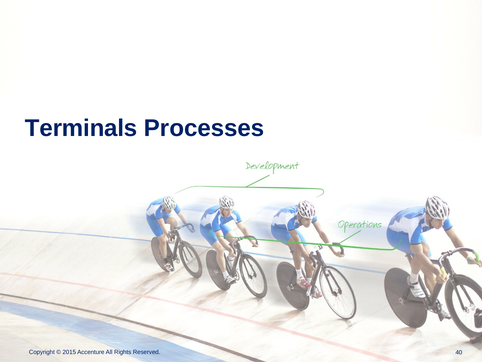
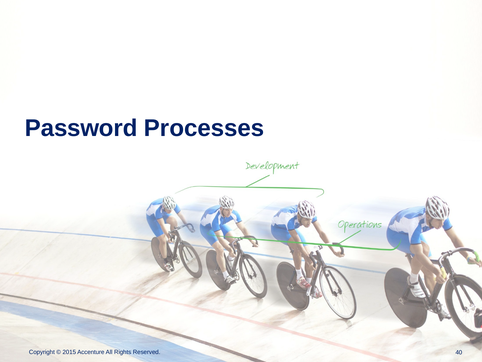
Terminals: Terminals -> Password (81, 128)
